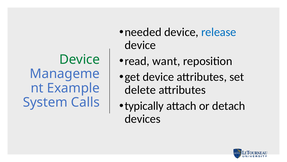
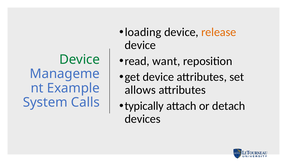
needed: needed -> loading (143, 32)
release colour: blue -> orange (219, 32)
delete: delete -> allows (140, 90)
